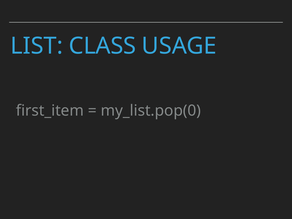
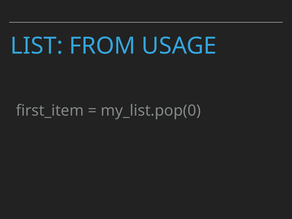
CLASS: CLASS -> FROM (102, 46)
